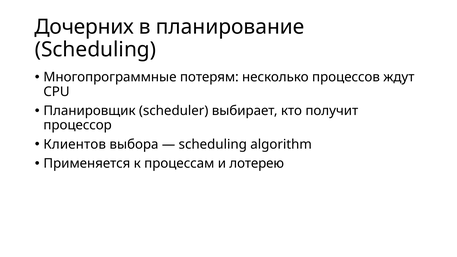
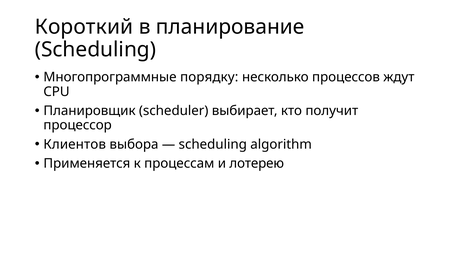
Дочерних: Дочерних -> Короткий (84, 27)
потерям: потерям -> порядку (209, 77)
